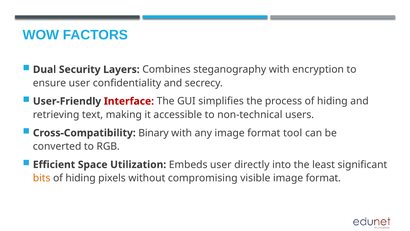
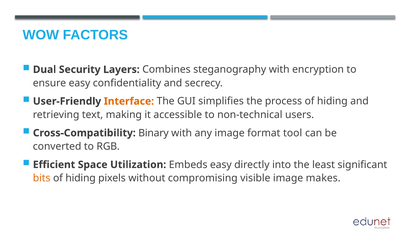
ensure user: user -> easy (79, 83)
Interface colour: red -> orange (129, 101)
Embeds user: user -> easy (221, 164)
visible image format: format -> makes (323, 178)
